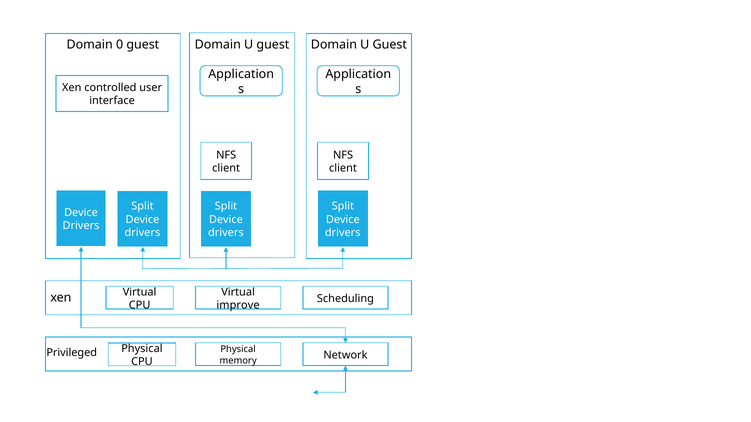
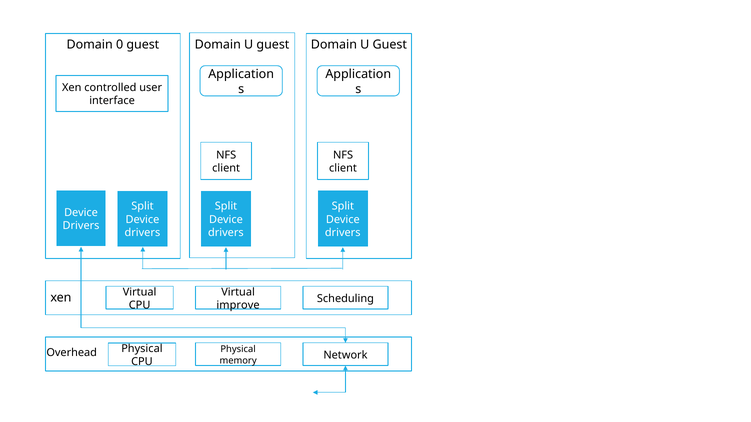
Privileged: Privileged -> Overhead (72, 353)
